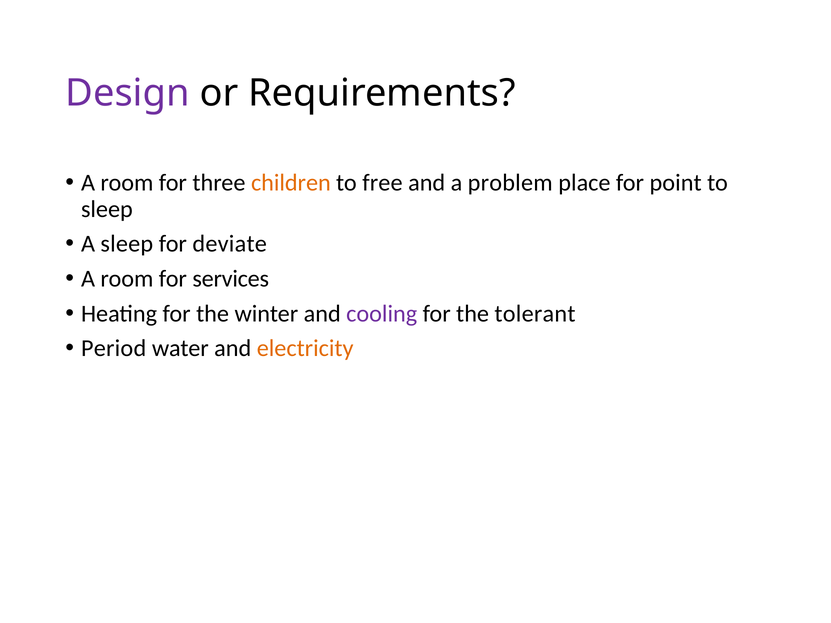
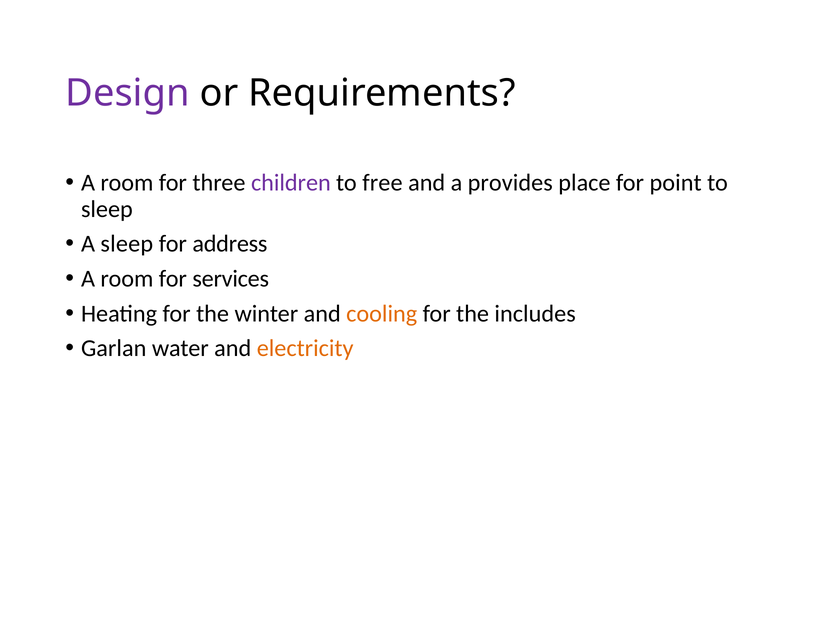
children colour: orange -> purple (291, 183)
problem: problem -> provides (510, 183)
deviate: deviate -> address (230, 244)
cooling colour: purple -> orange (382, 314)
tolerant: tolerant -> includes (535, 314)
Period: Period -> Garlan (114, 349)
